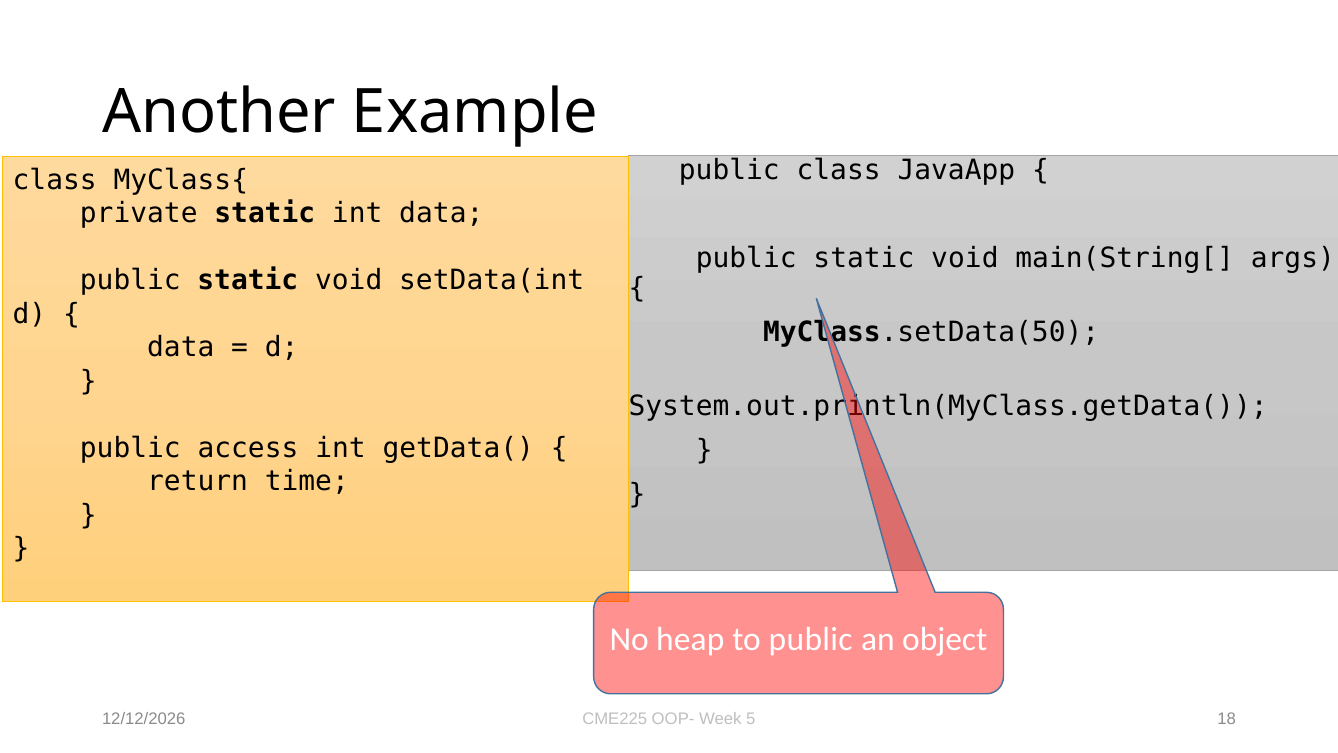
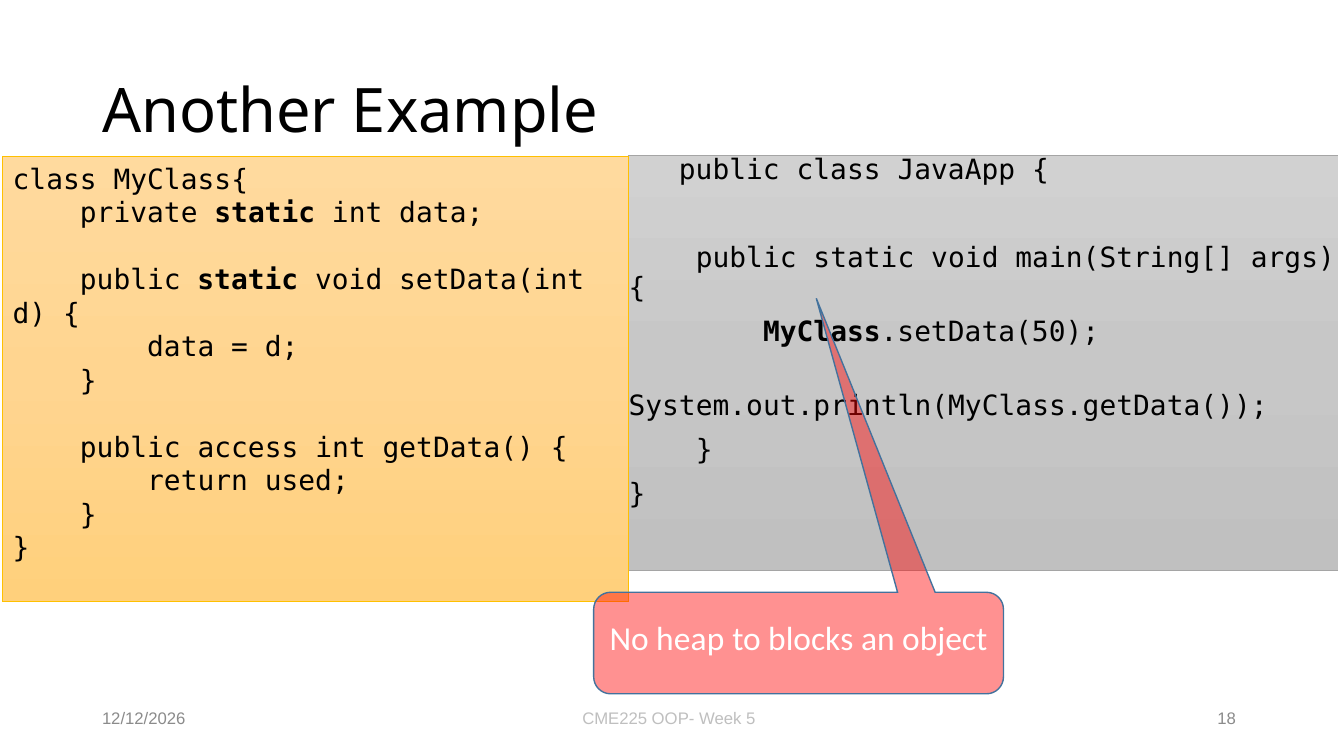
time: time -> used (307, 481)
to public: public -> blocks (811, 639)
